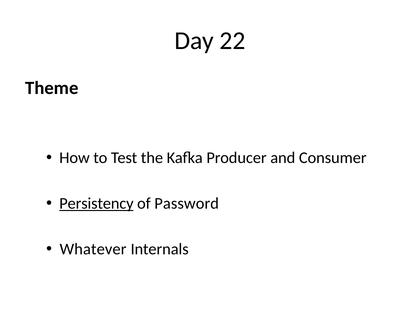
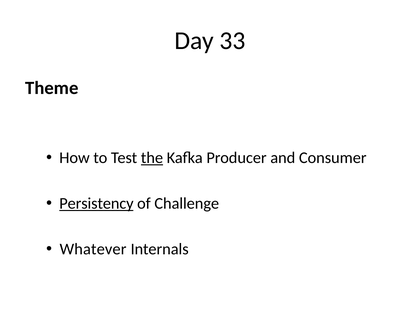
22: 22 -> 33 (232, 41)
the underline: none -> present (152, 158)
Password: Password -> Challenge (187, 204)
